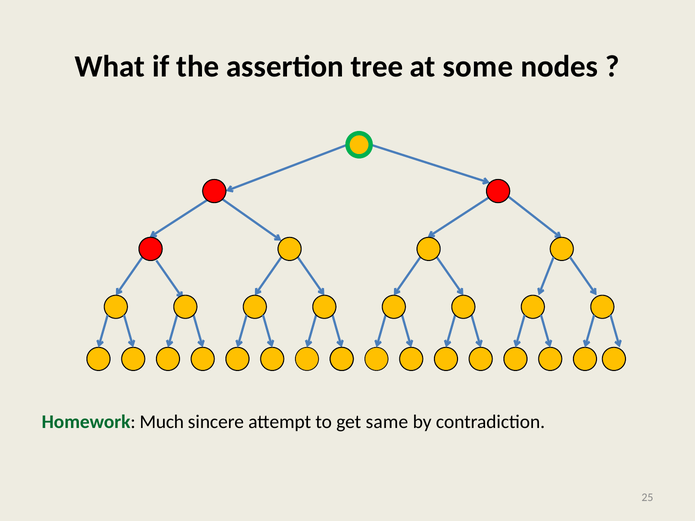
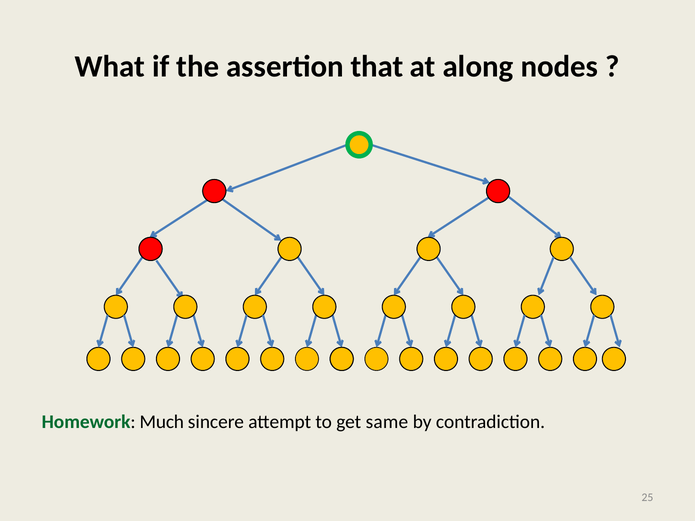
tree: tree -> that (377, 66)
some: some -> along (478, 66)
